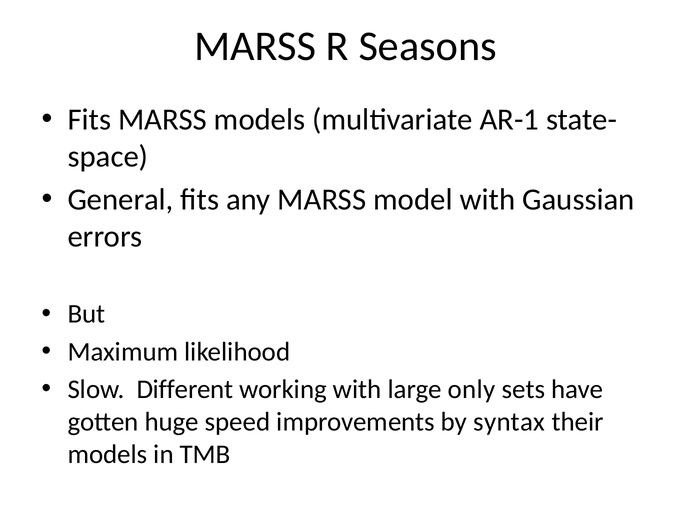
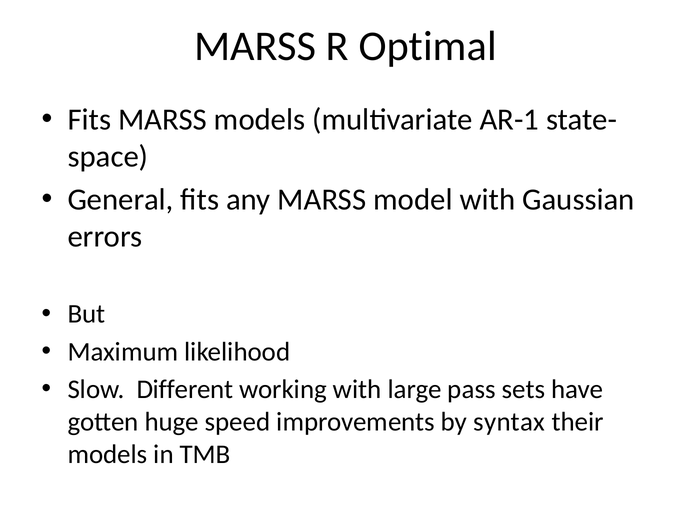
Seasons: Seasons -> Optimal (428, 46)
only: only -> pass (472, 390)
